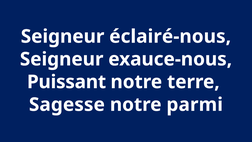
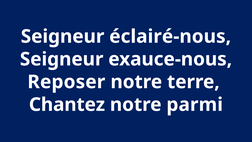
Puissant: Puissant -> Reposer (66, 82)
Sagesse: Sagesse -> Chantez (67, 104)
